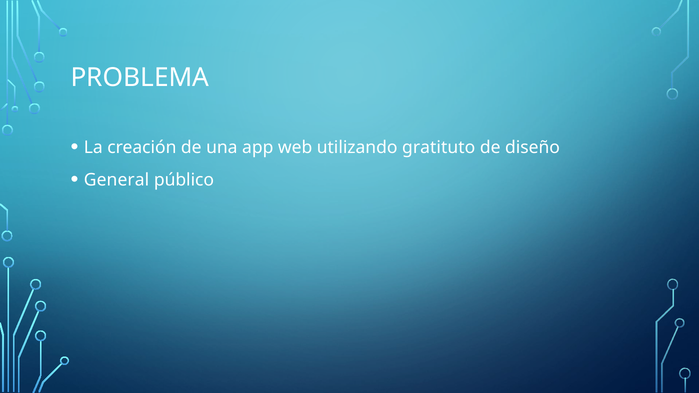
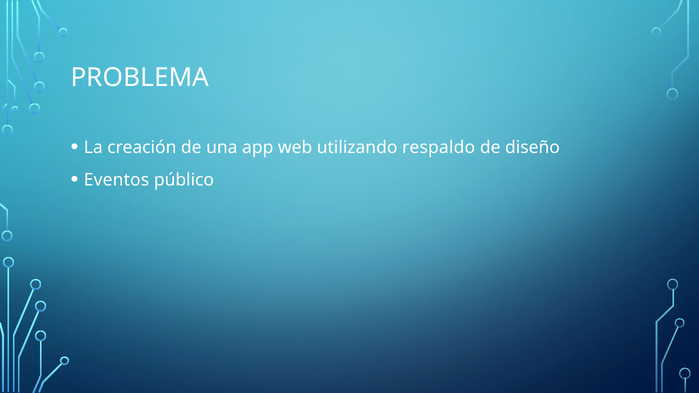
gratituto: gratituto -> respaldo (439, 148)
General: General -> Eventos (116, 180)
